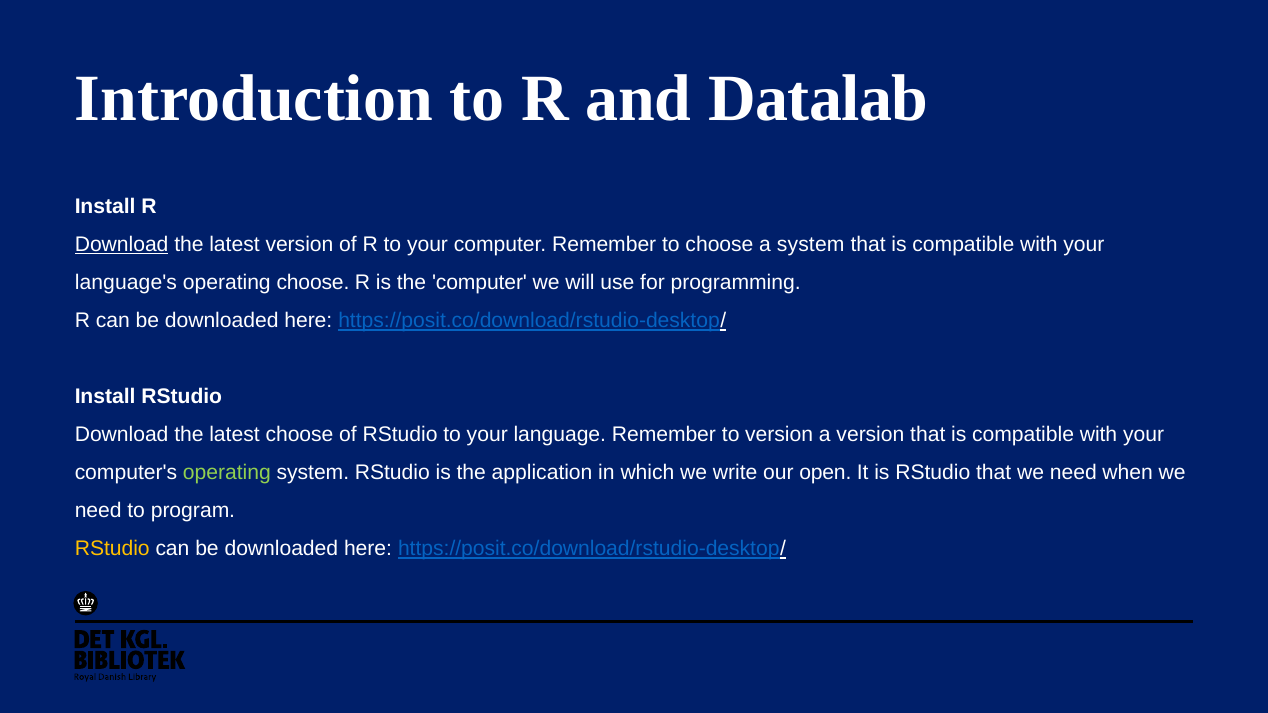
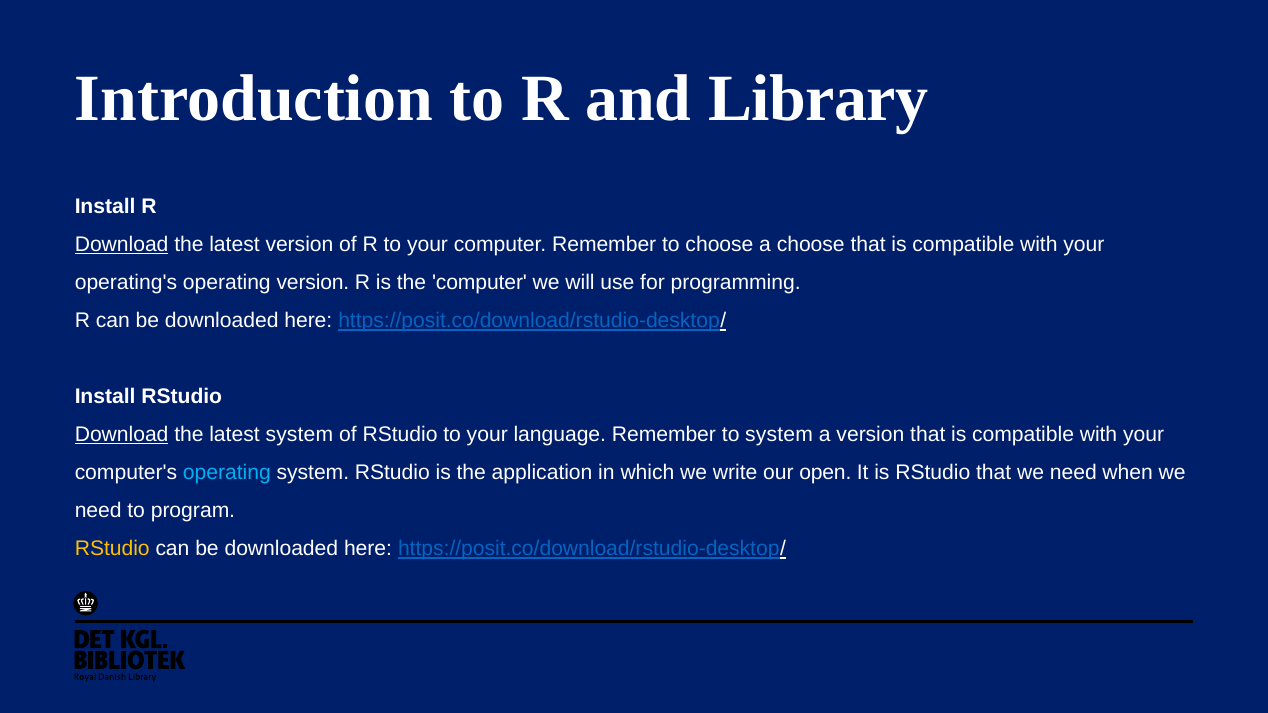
Datalab: Datalab -> Library (818, 99)
a system: system -> choose (811, 245)
language's: language's -> operating's (126, 283)
operating choose: choose -> version (313, 283)
Download underline: none -> present (122, 435)
latest choose: choose -> system (299, 435)
to version: version -> system (779, 435)
operating colour: light green -> light blue (227, 473)
